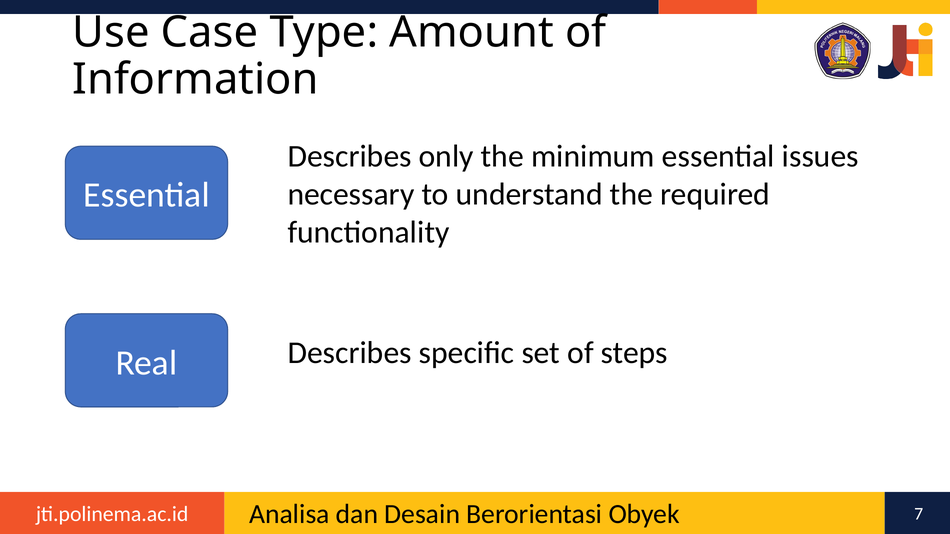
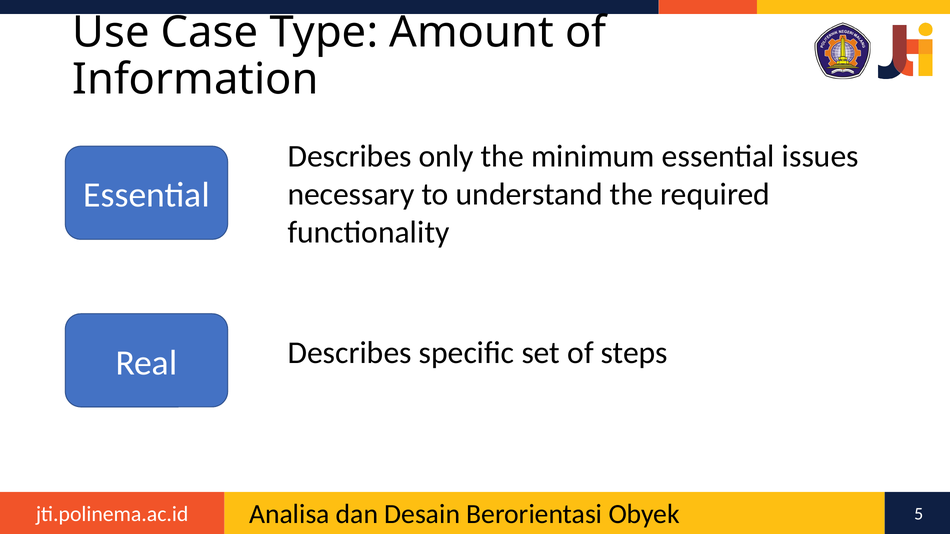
7: 7 -> 5 (919, 514)
